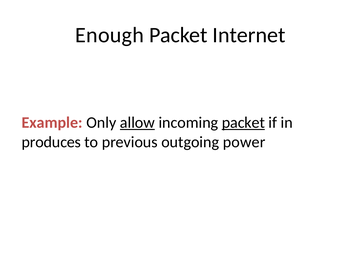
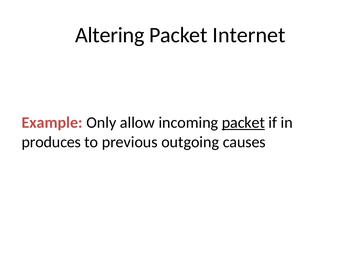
Enough: Enough -> Altering (110, 35)
allow underline: present -> none (137, 123)
power: power -> causes (244, 142)
